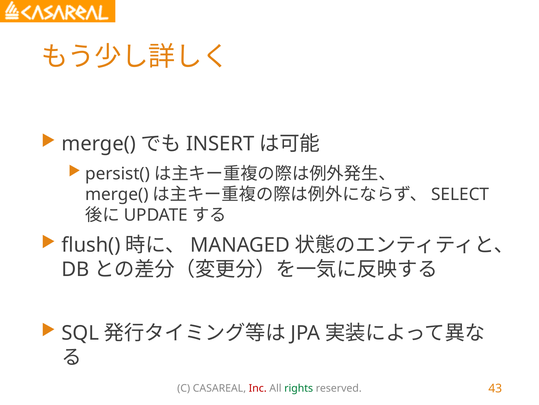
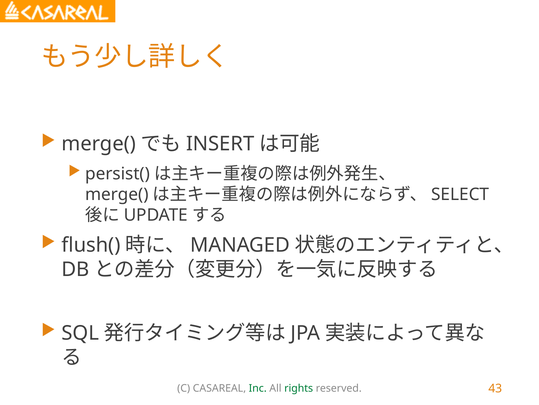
Inc colour: red -> green (258, 388)
